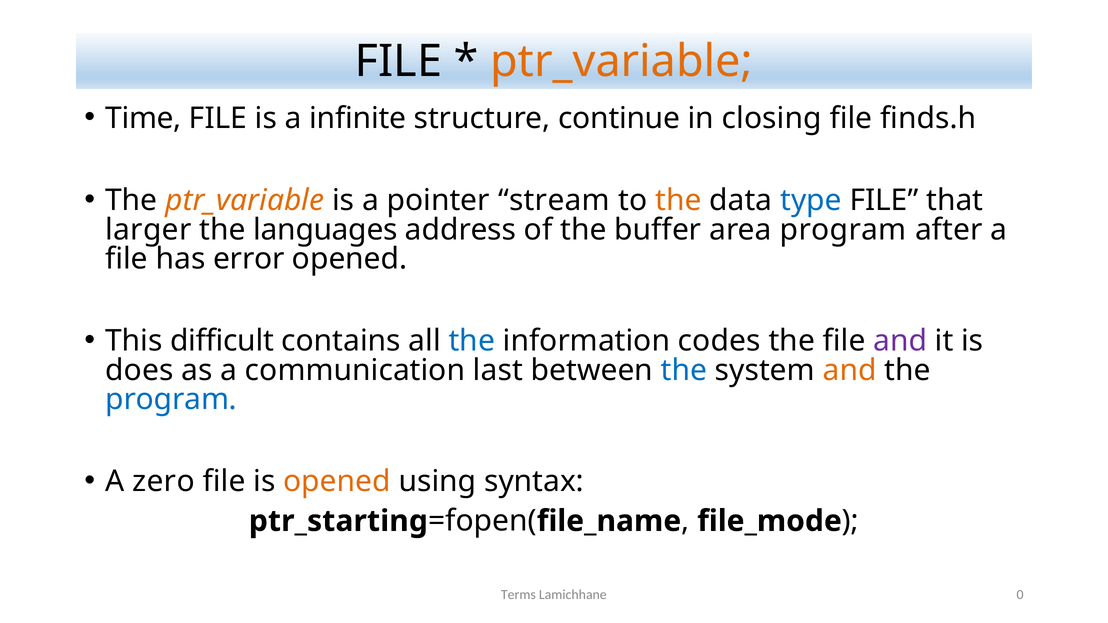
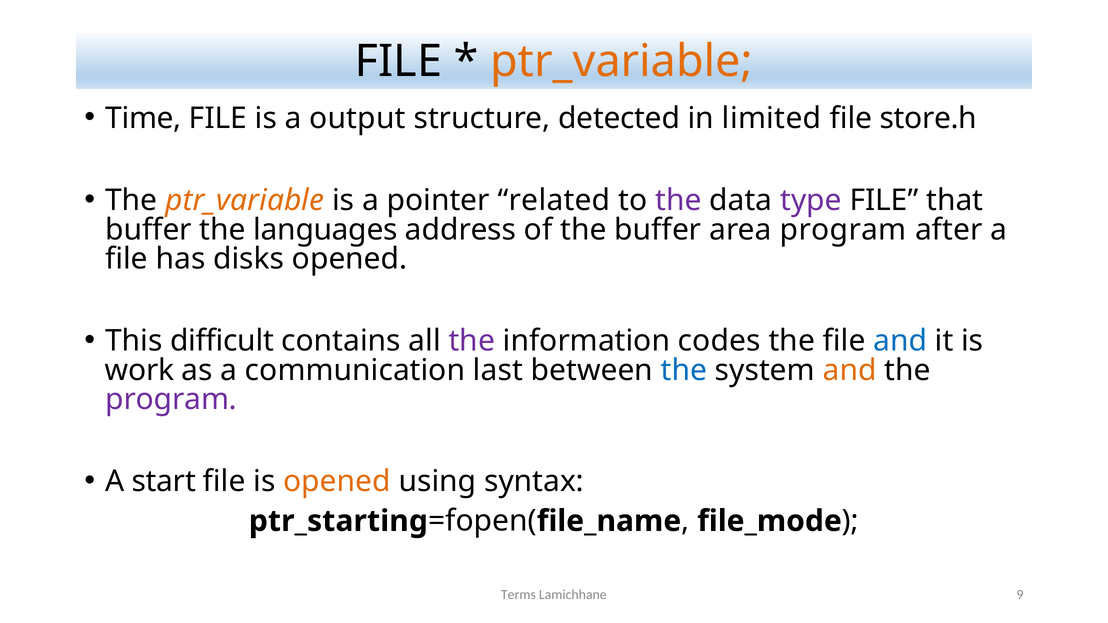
infinite: infinite -> output (358, 118)
continue: continue -> detected (619, 118)
closing: closing -> limited (772, 118)
finds.h: finds.h -> store.h (928, 118)
stream: stream -> related (554, 201)
the colour: orange -> purple (678, 201)
type colour: blue -> purple (811, 201)
larger: larger -> buffer (149, 230)
error: error -> disks (249, 259)
the colour: blue -> purple (472, 341)
and colour: purple -> blue (900, 341)
does: does -> work (140, 370)
program colour: blue -> purple (171, 399)
zero: zero -> start (164, 482)
0: 0 -> 9 (1020, 595)
